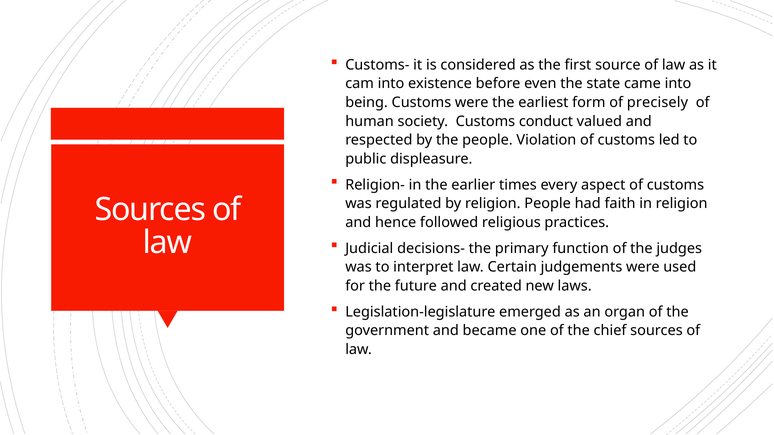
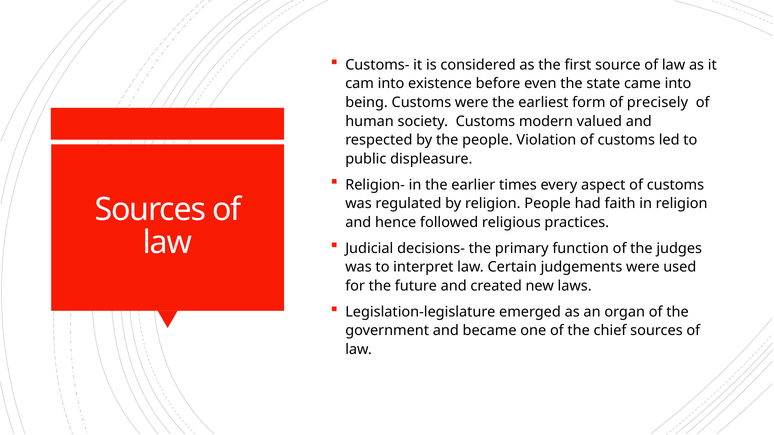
conduct: conduct -> modern (546, 121)
